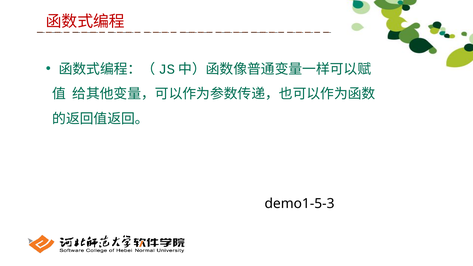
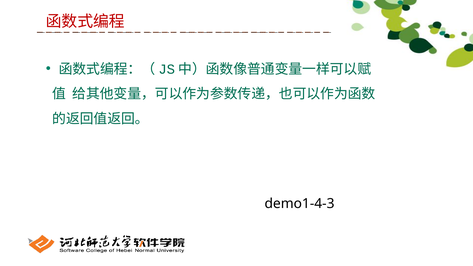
demo1-5-3: demo1-5-3 -> demo1-4-3 (299, 204)
